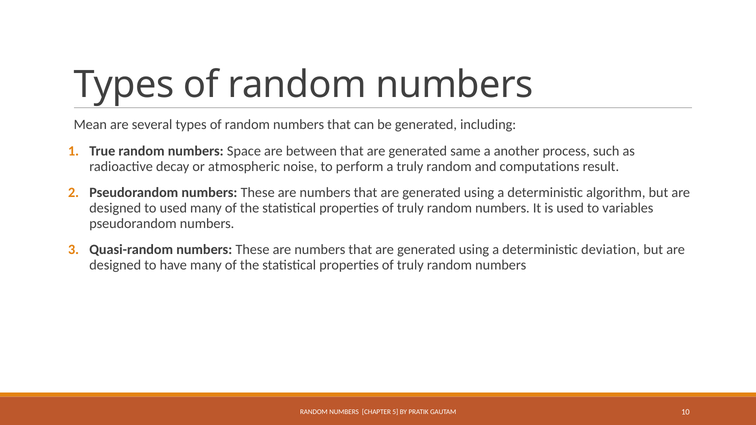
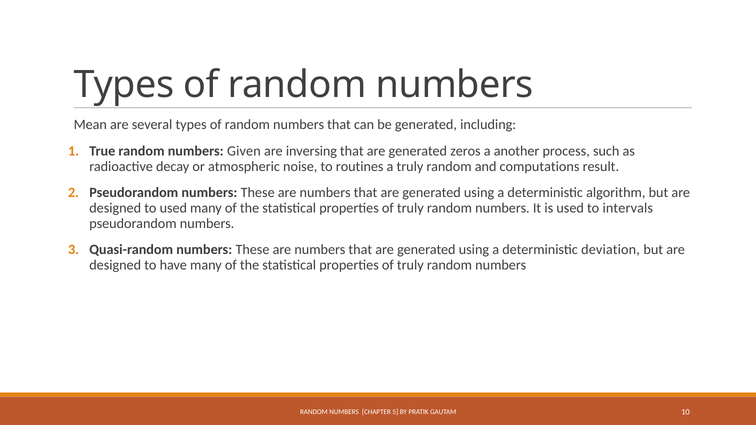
Space: Space -> Given (244, 151)
between: between -> inversing (311, 151)
same: same -> zeros (465, 151)
perform: perform -> routines (360, 167)
variables: variables -> intervals (628, 208)
